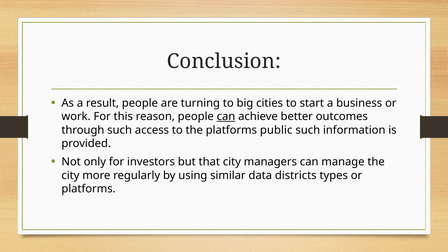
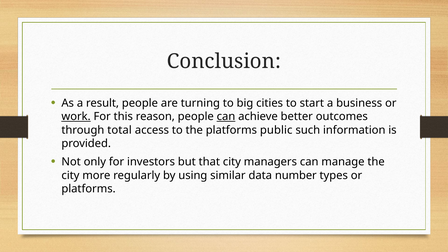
work underline: none -> present (76, 117)
through such: such -> total (120, 130)
districts: districts -> number (296, 175)
